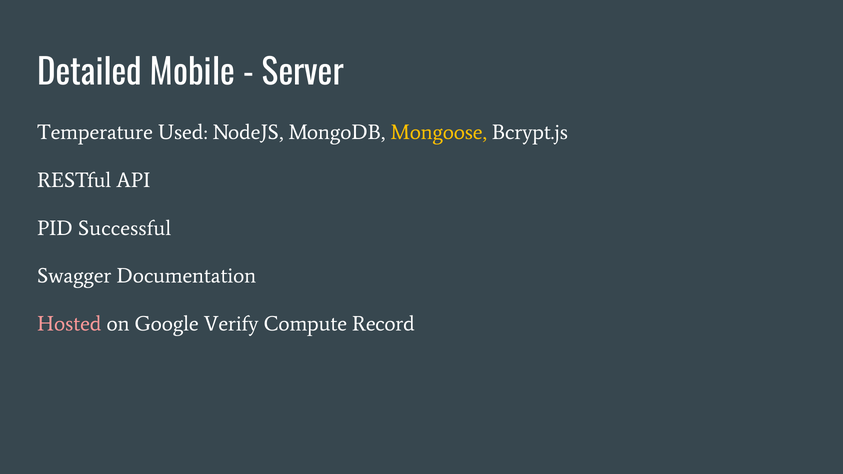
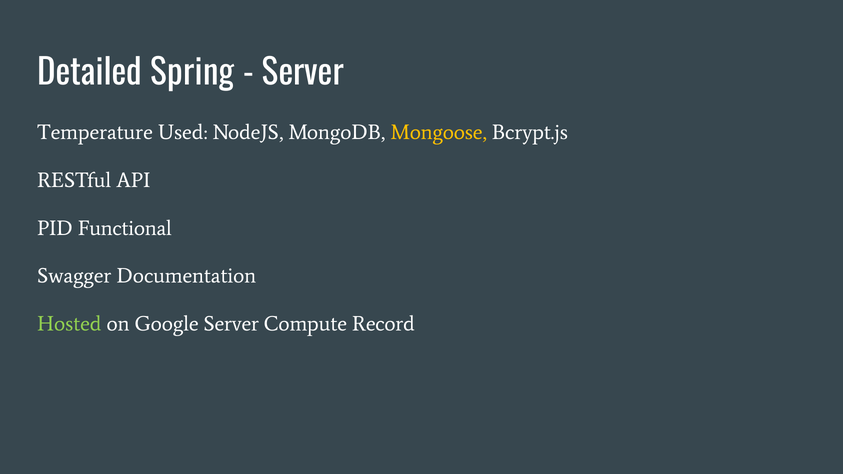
Mobile: Mobile -> Spring (192, 73)
Successful: Successful -> Functional (125, 228)
Hosted colour: pink -> light green (69, 324)
Google Verify: Verify -> Server (231, 324)
